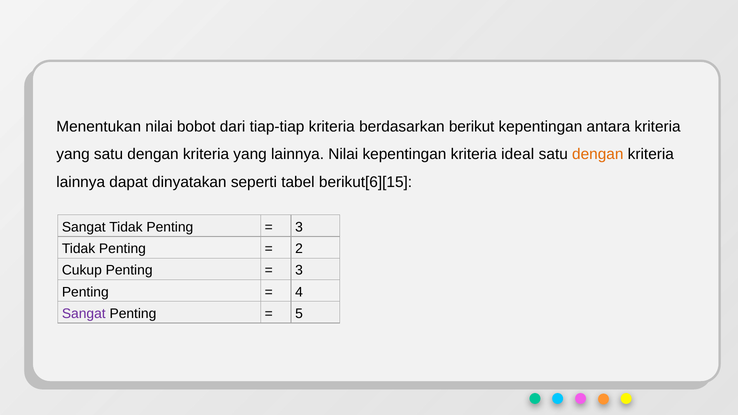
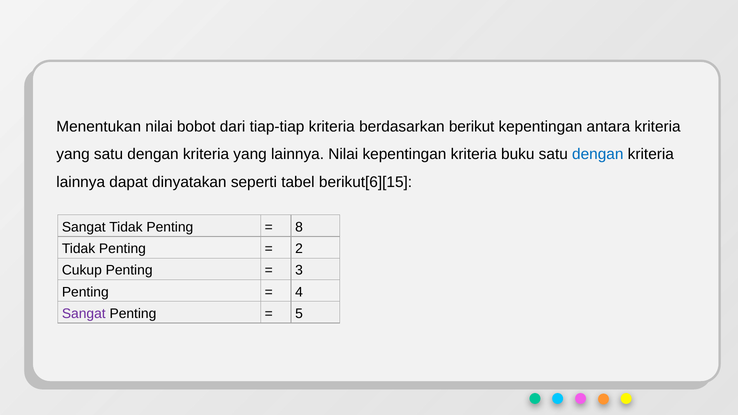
ideal: ideal -> buku (518, 154)
dengan colour: orange -> blue (598, 154)
3: 3 -> 8 (299, 227)
